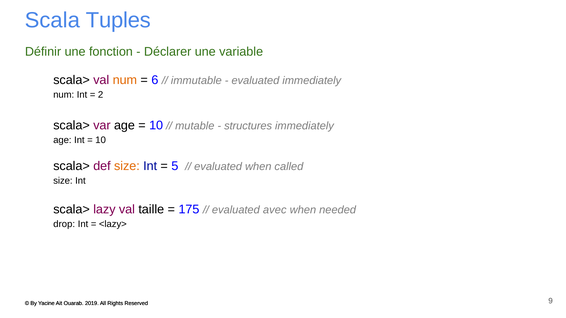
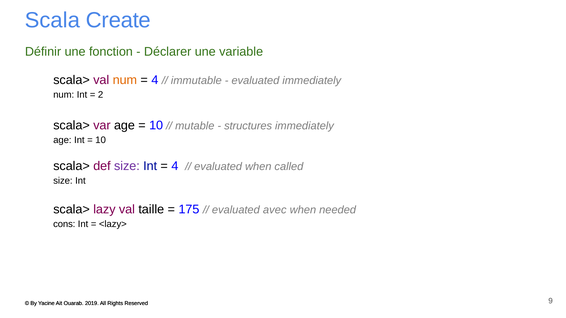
Tuples: Tuples -> Create (118, 20)
6: 6 -> 4 (155, 80)
size colour: orange -> purple (127, 166)
5: 5 -> 4 (175, 166)
drop: drop -> cons (64, 224)
